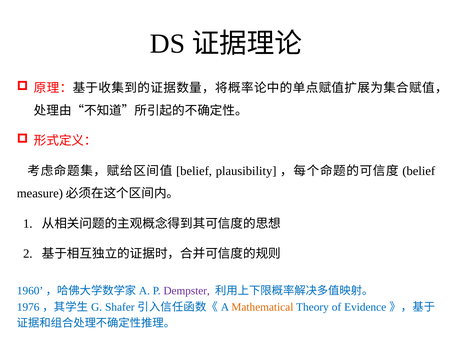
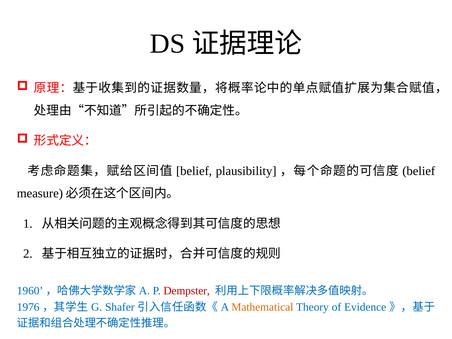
Dempster colour: purple -> red (187, 291)
